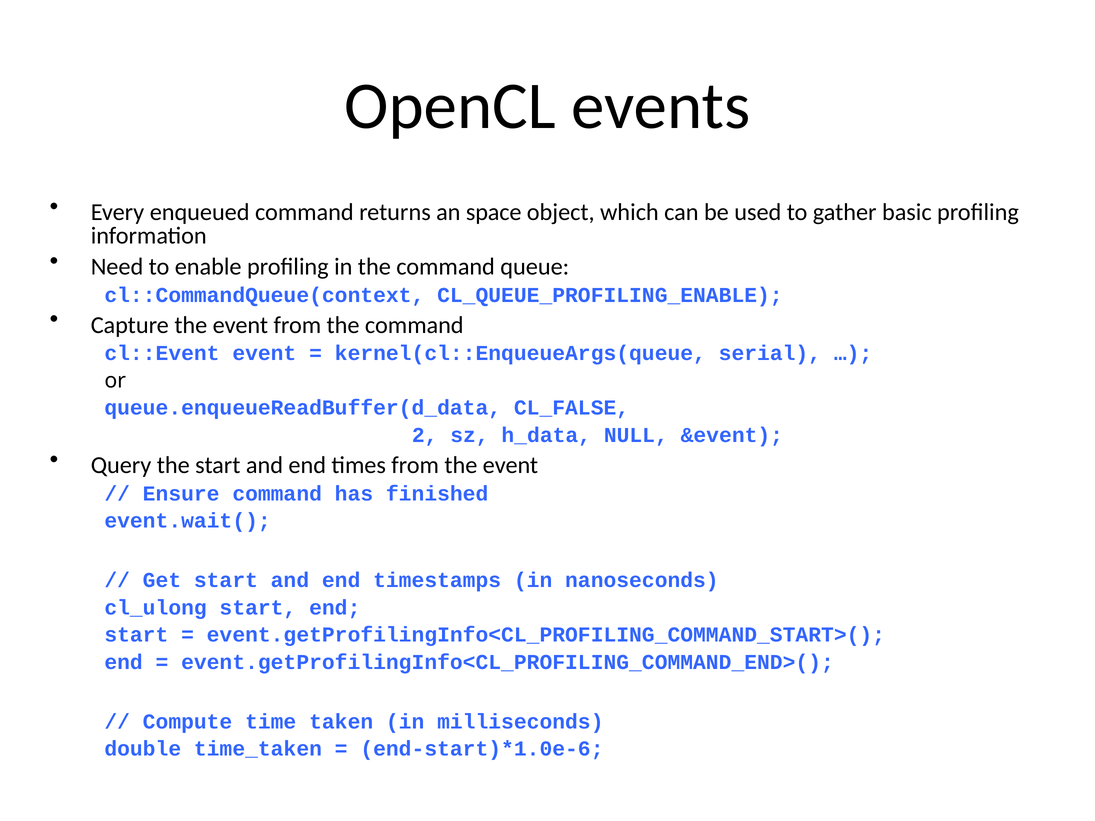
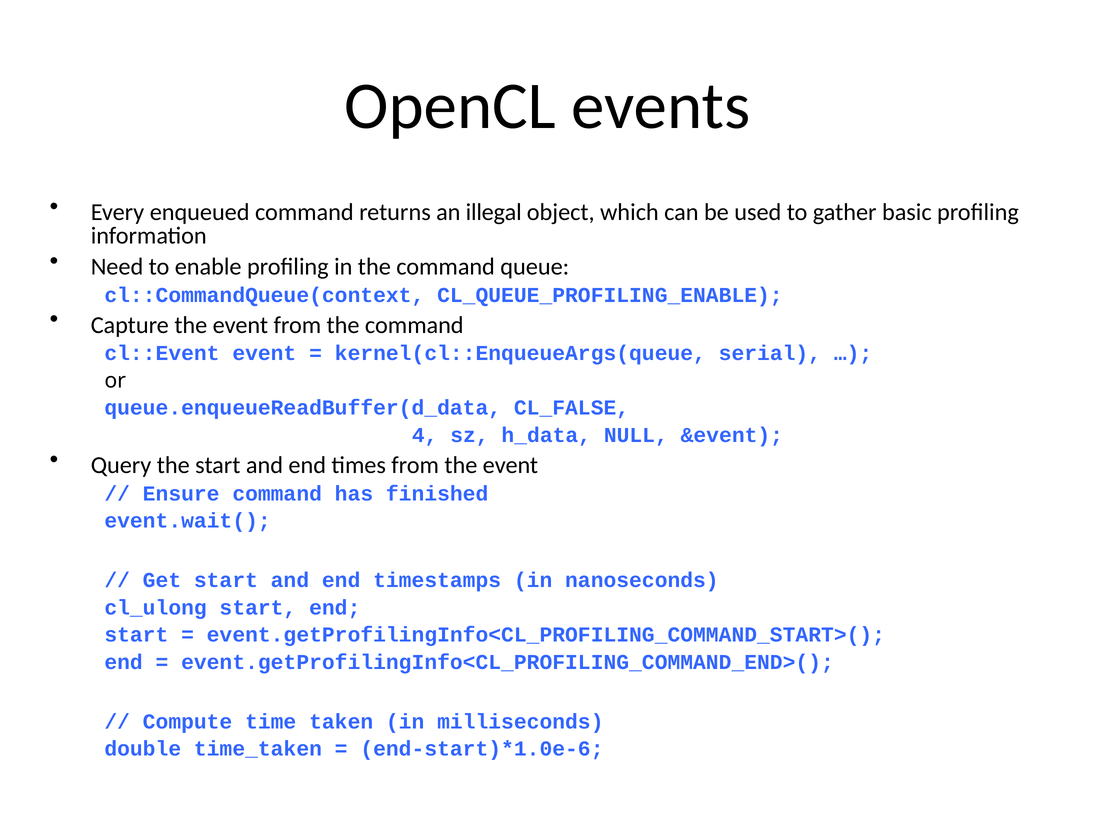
space: space -> illegal (494, 212)
2: 2 -> 4 (425, 435)
